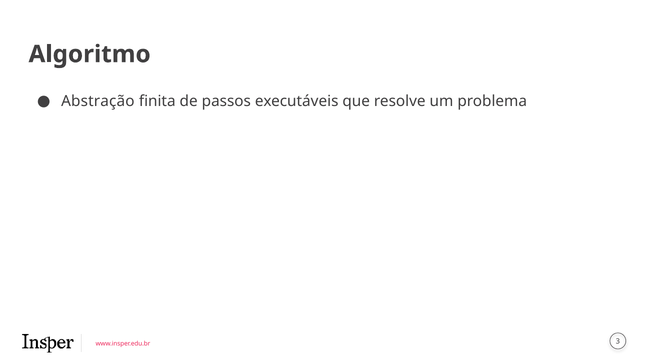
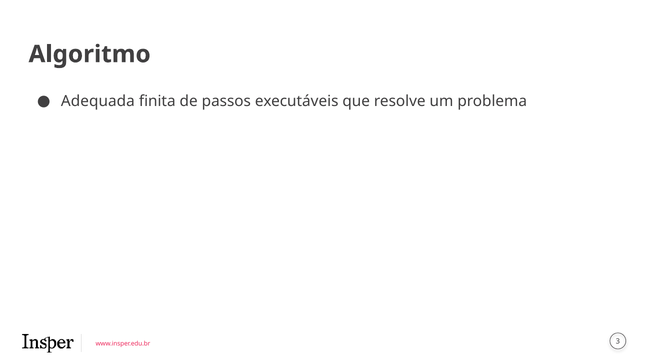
Abstração: Abstração -> Adequada (98, 101)
